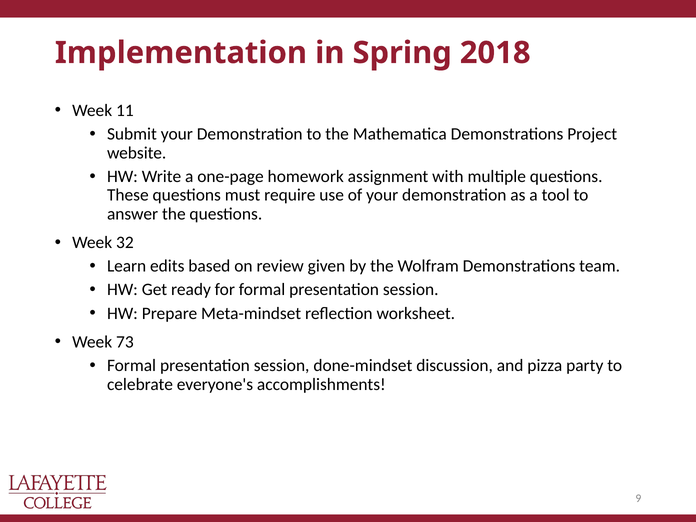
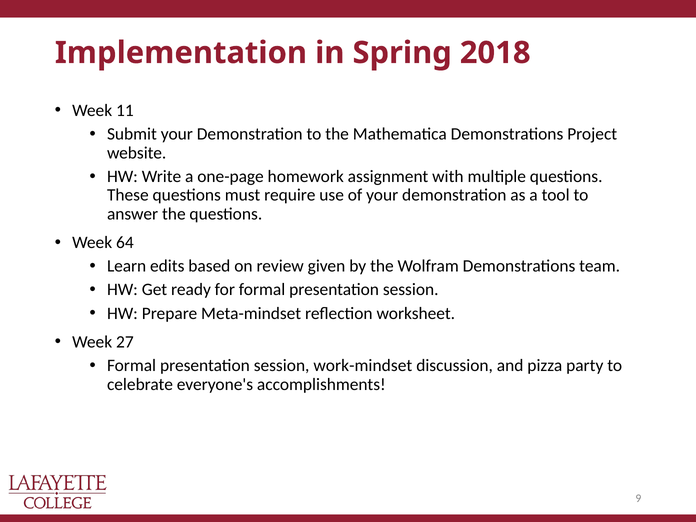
32: 32 -> 64 (125, 243)
73: 73 -> 27 (125, 342)
done-mindset: done-mindset -> work-mindset (363, 365)
